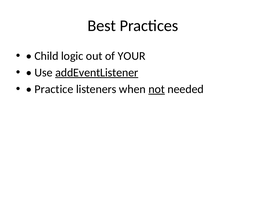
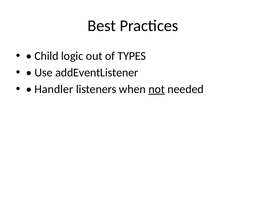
YOUR: YOUR -> TYPES (132, 56)
addEventListener underline: present -> none (97, 72)
Practice: Practice -> Handler (54, 89)
